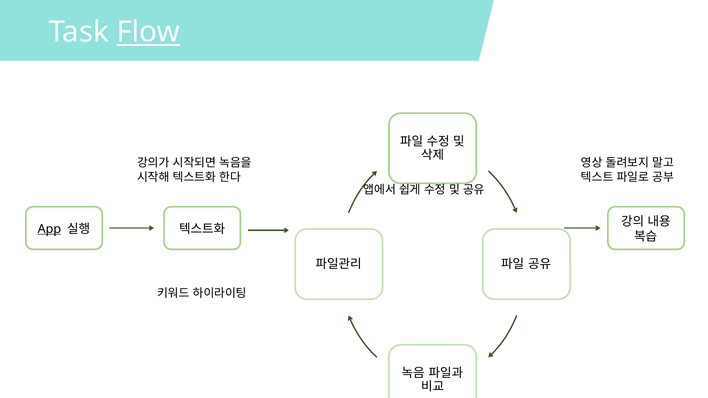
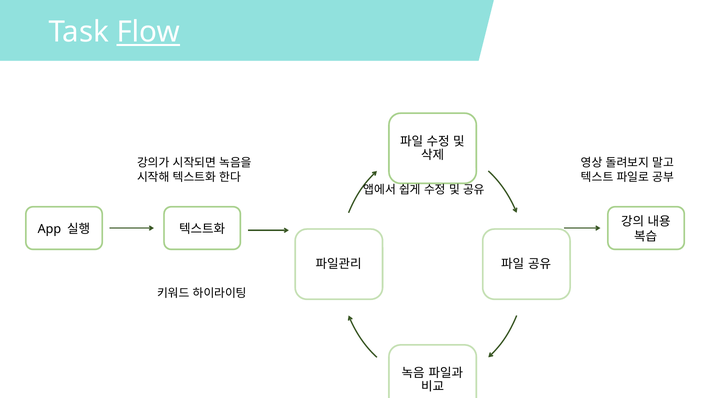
App underline: present -> none (49, 229)
